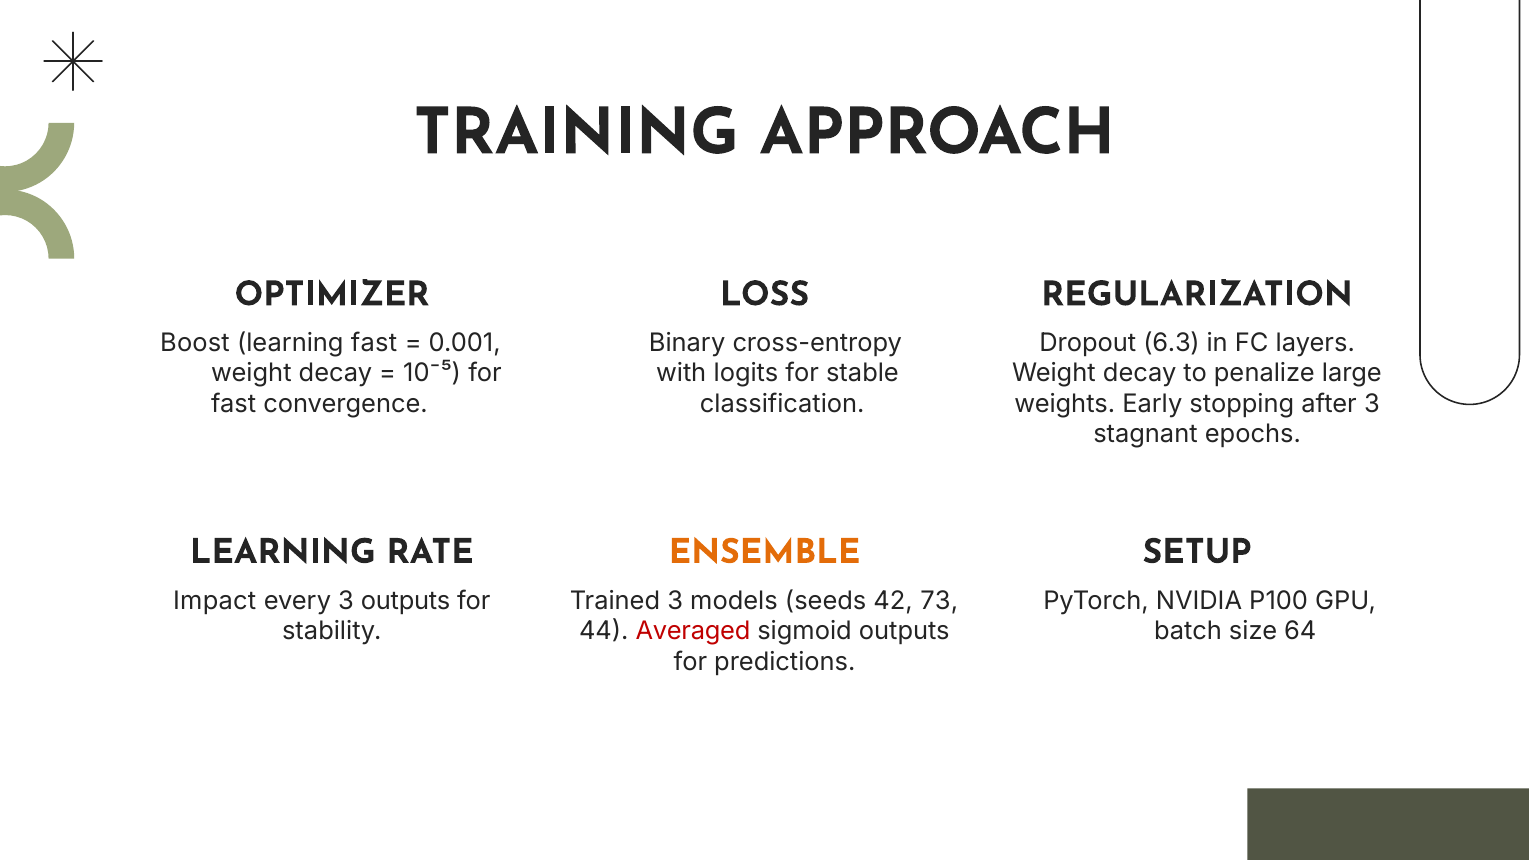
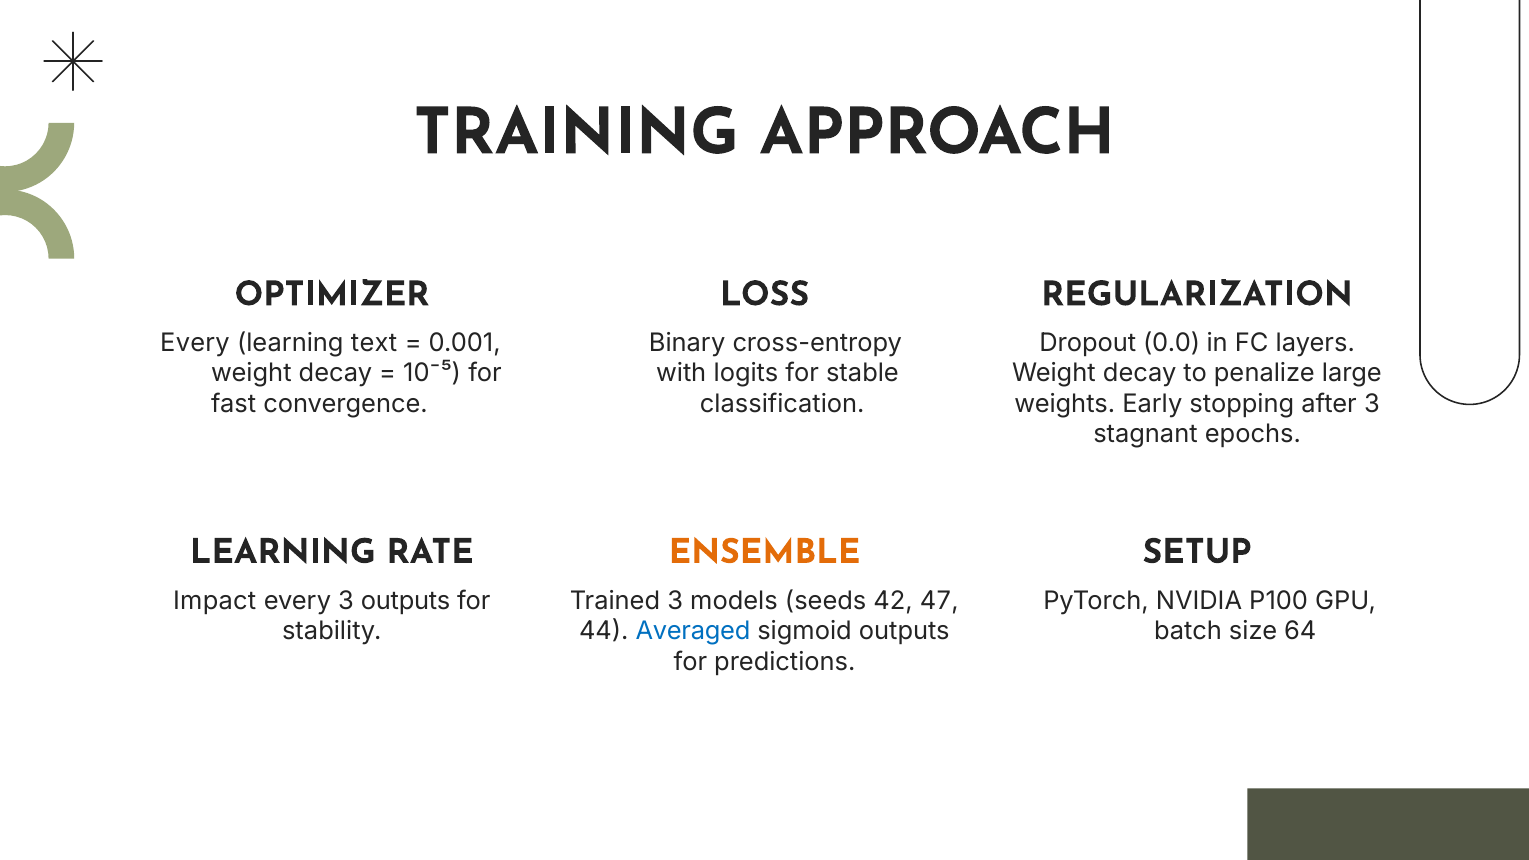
Boost: Boost -> Every (195, 343)
learning fast: fast -> text (374, 343)
6.3: 6.3 -> 0.0 (1172, 343)
73: 73 -> 47 (939, 601)
Averaged colour: red -> blue (693, 631)
